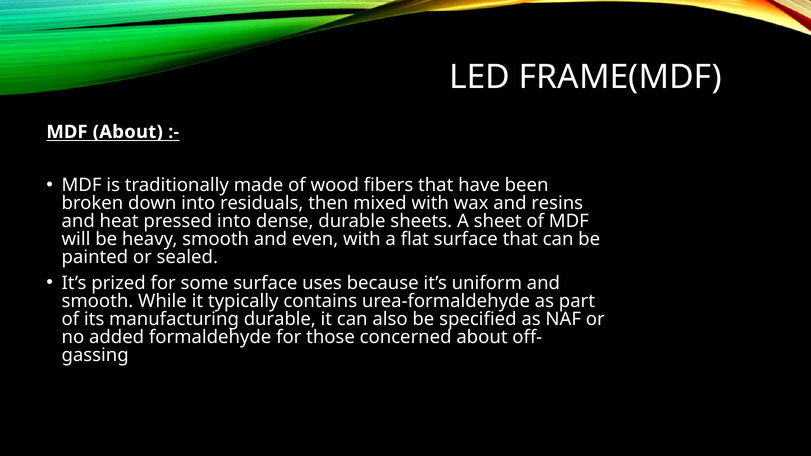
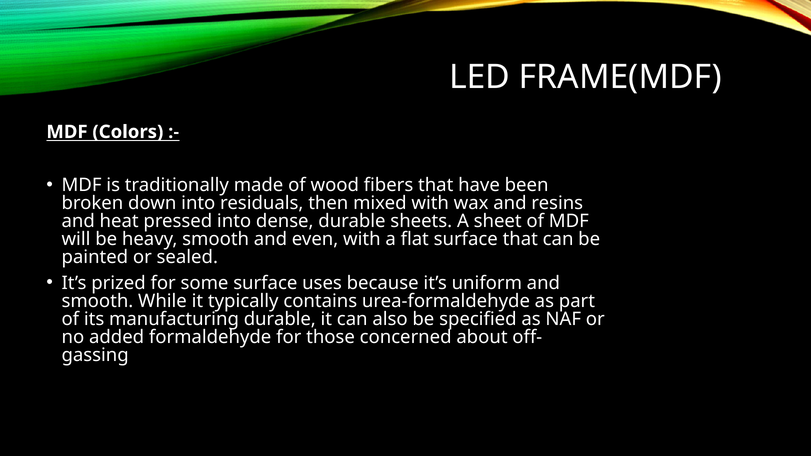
MDF About: About -> Colors (128, 132)
